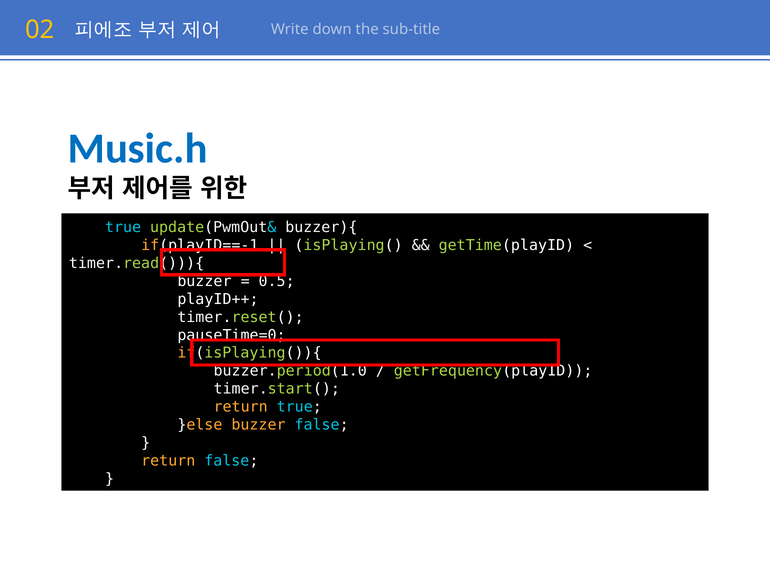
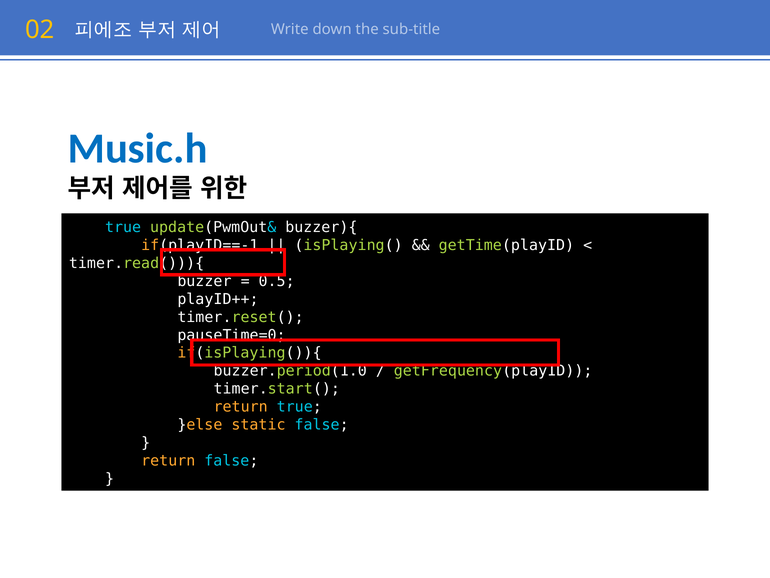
}else buzzer: buzzer -> static (258, 425)
